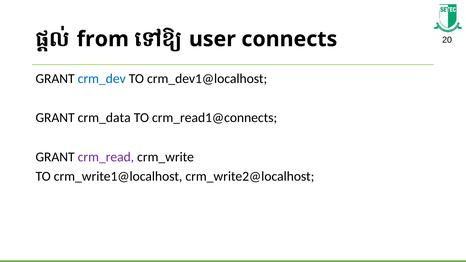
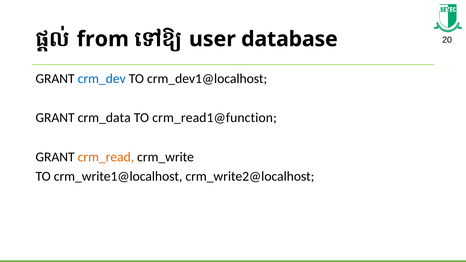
connects: connects -> database (289, 39)
crm_read1@connects: crm_read1@connects -> crm_read1@function (215, 118)
crm_read colour: purple -> orange (106, 157)
